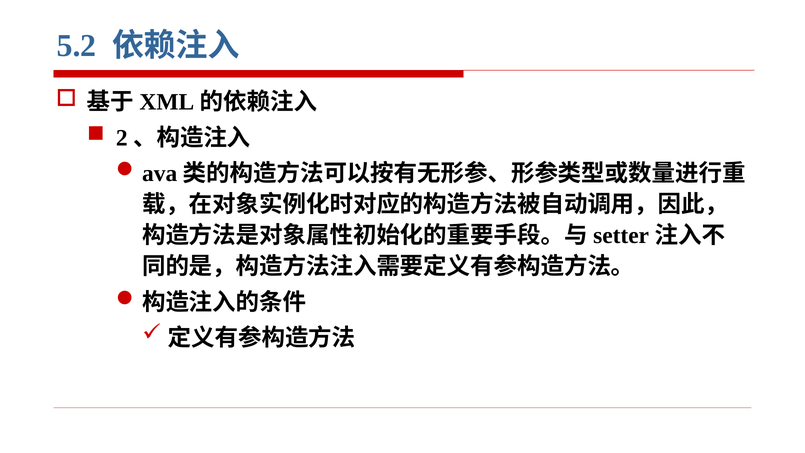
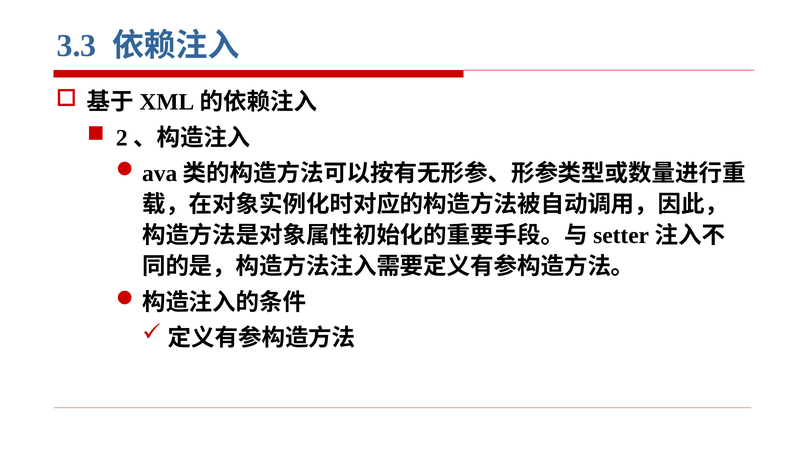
5.2: 5.2 -> 3.3 (77, 45)
